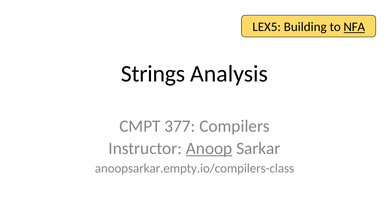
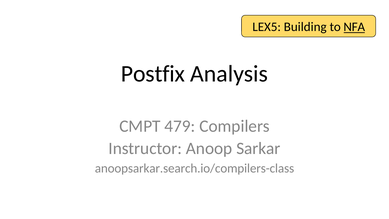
Strings: Strings -> Postfix (153, 74)
377: 377 -> 479 (180, 126)
Anoop underline: present -> none (209, 148)
anoopsarkar.empty.io/compilers-class: anoopsarkar.empty.io/compilers-class -> anoopsarkar.search.io/compilers-class (194, 168)
